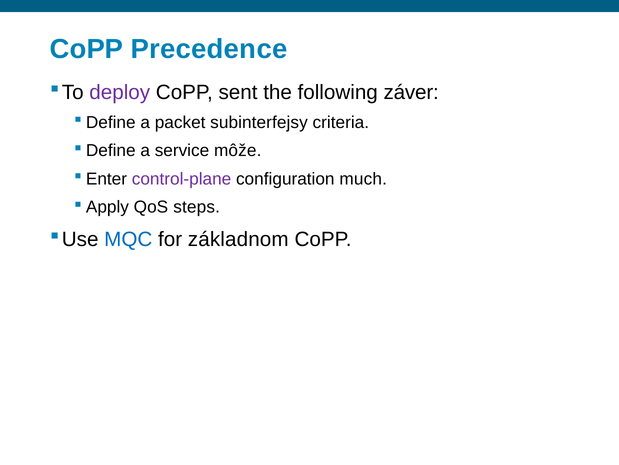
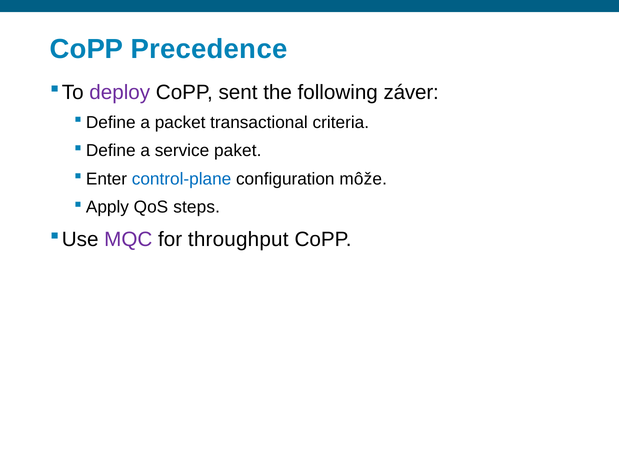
subinterfejsy: subinterfejsy -> transactional (259, 122)
môže: môže -> paket (238, 151)
control-plane colour: purple -> blue (182, 179)
much: much -> môže (363, 179)
MQC colour: blue -> purple (128, 239)
základnom: základnom -> throughput (238, 239)
